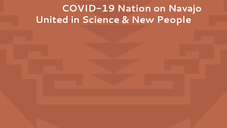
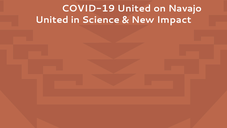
HistoryCOVID-19 Nation: Nation -> United (134, 8)
People: People -> Impact (174, 20)
